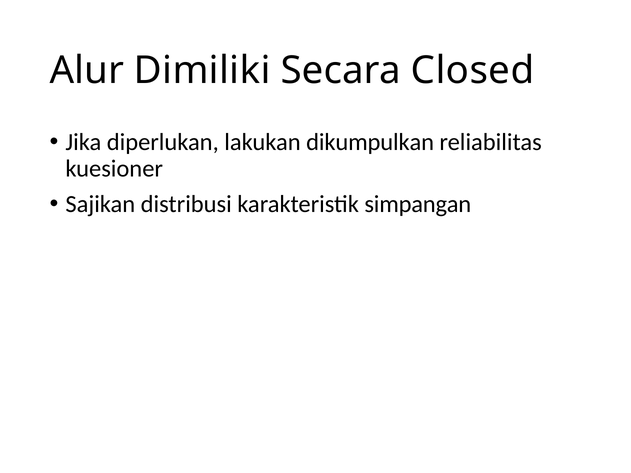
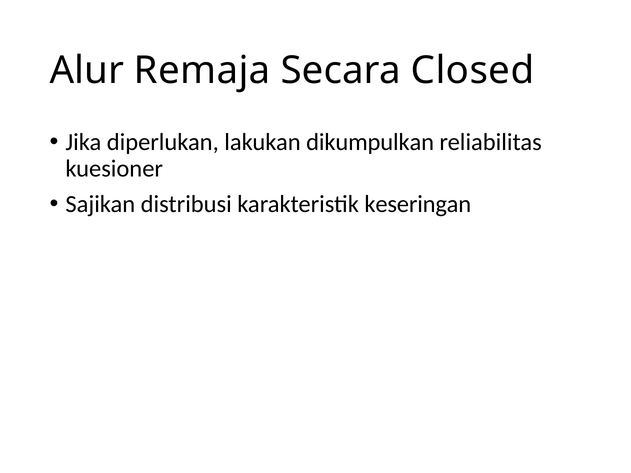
Dimiliki: Dimiliki -> Remaja (202, 71)
simpangan: simpangan -> keseringan (418, 204)
